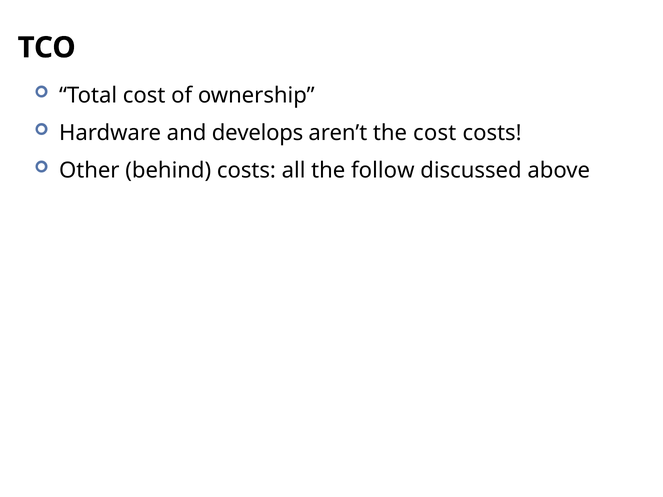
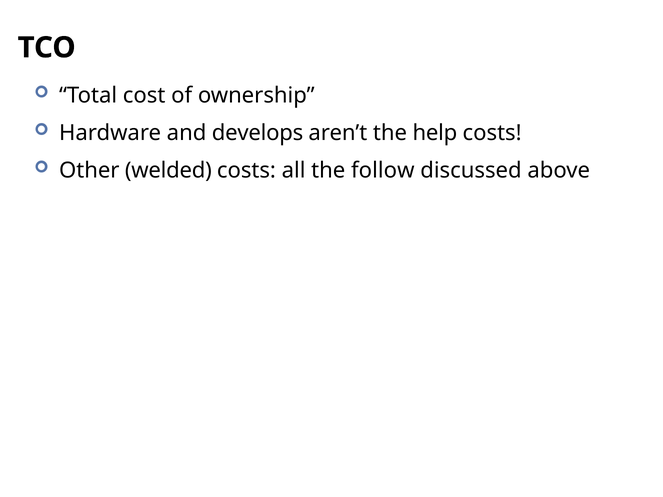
the cost: cost -> help (435, 133)
behind: behind -> welded (168, 171)
